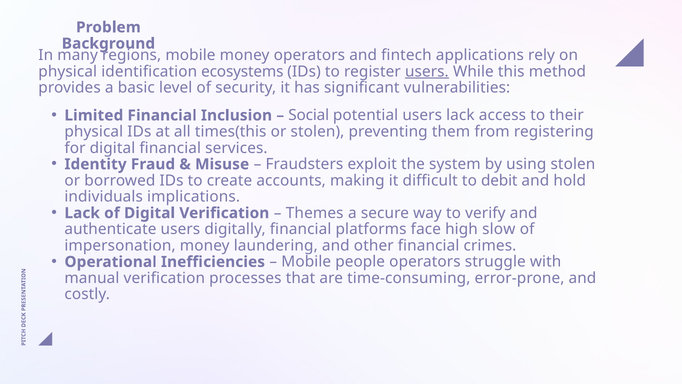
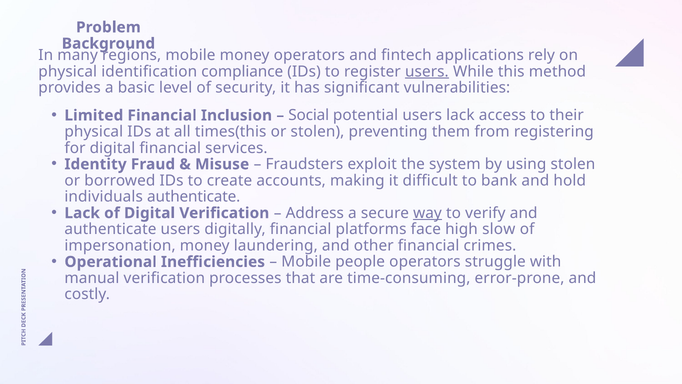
ecosystems: ecosystems -> compliance (242, 72)
debit: debit -> bank (499, 180)
individuals implications: implications -> authenticate (194, 197)
Themes: Themes -> Address (315, 213)
way underline: none -> present (427, 213)
